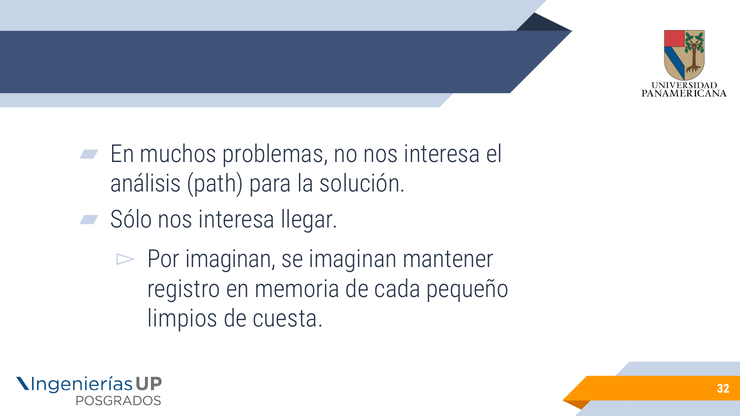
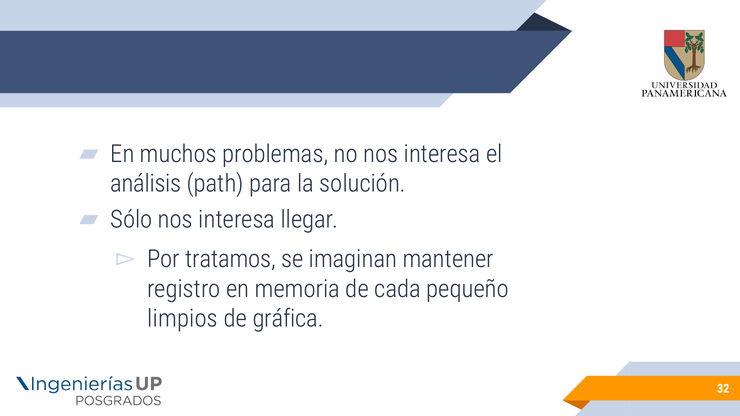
Por imaginan: imaginan -> tratamos (231, 259)
cuesta: cuesta -> gráfica (288, 319)
